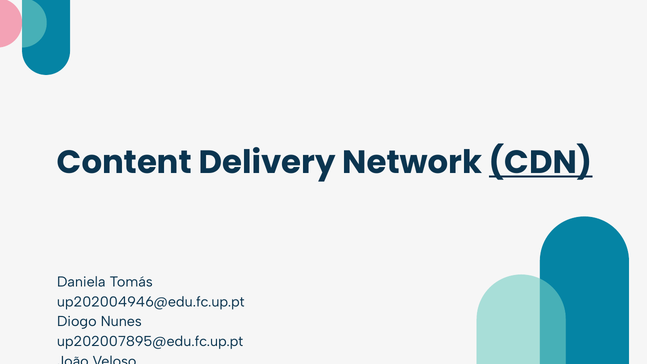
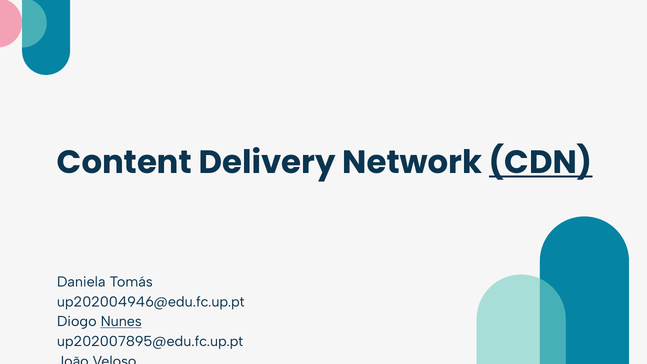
Nunes underline: none -> present (121, 322)
